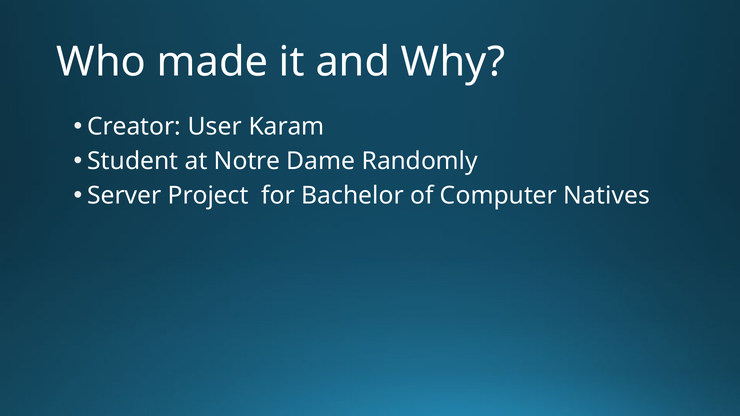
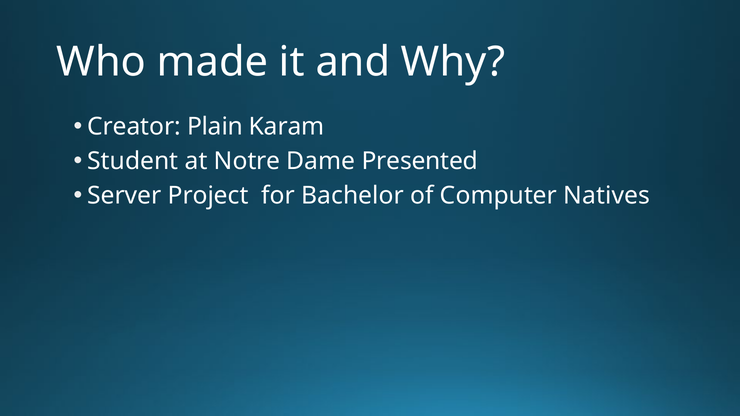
User: User -> Plain (215, 127)
Randomly: Randomly -> Presented (420, 161)
